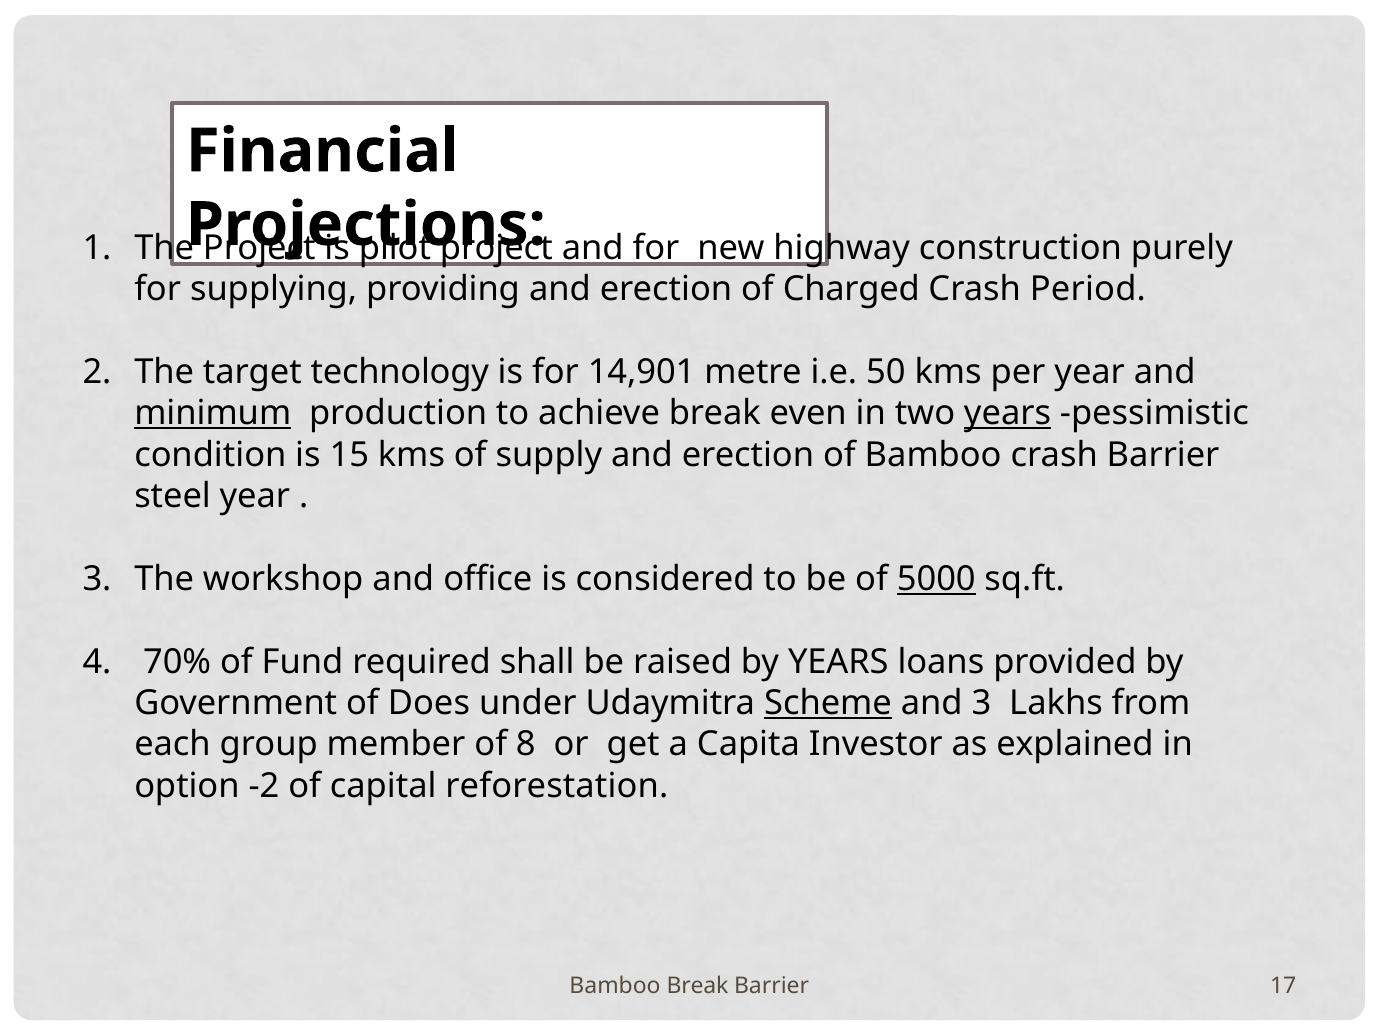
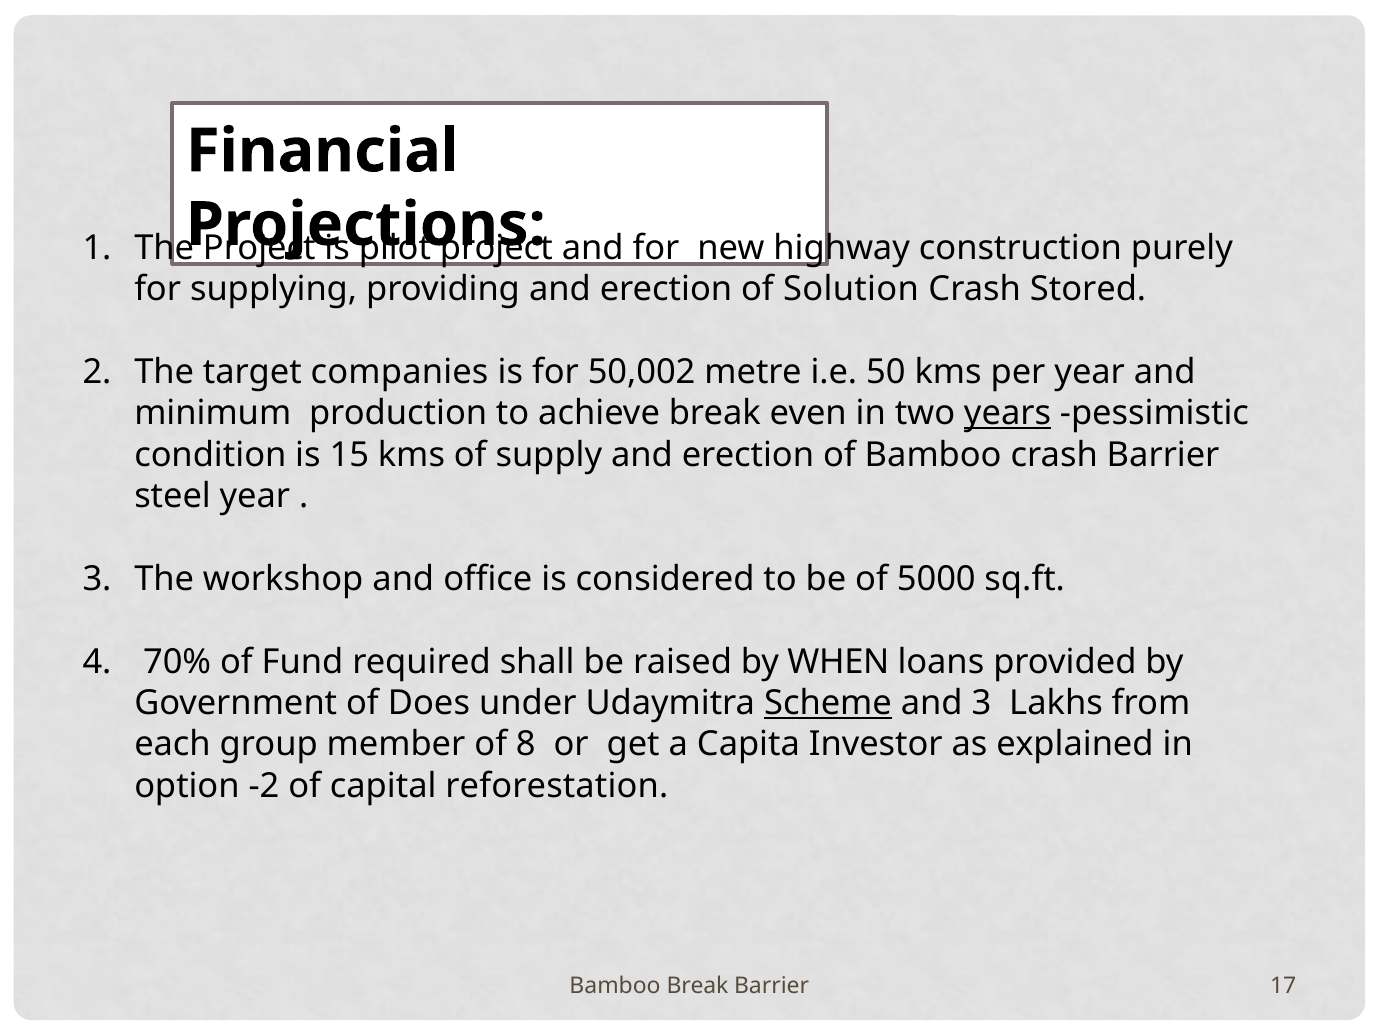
Charged: Charged -> Solution (851, 290)
Period: Period -> Stored (1088, 290)
technology: technology -> companies (400, 372)
14,901: 14,901 -> 50,002 (642, 372)
minimum underline: present -> none (213, 414)
5000 underline: present -> none (936, 579)
by YEARS: YEARS -> WHEN (838, 662)
